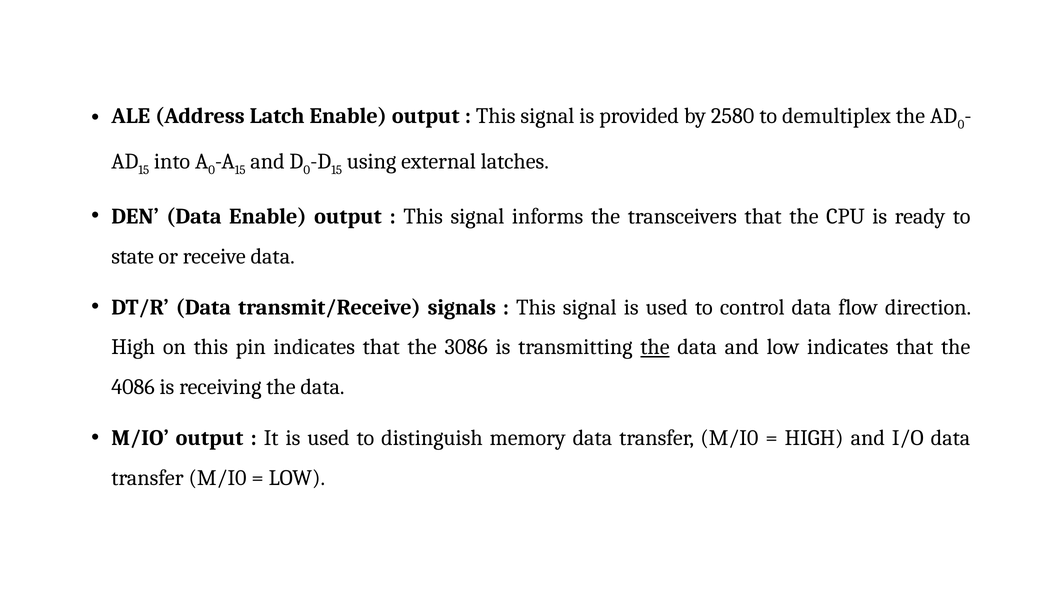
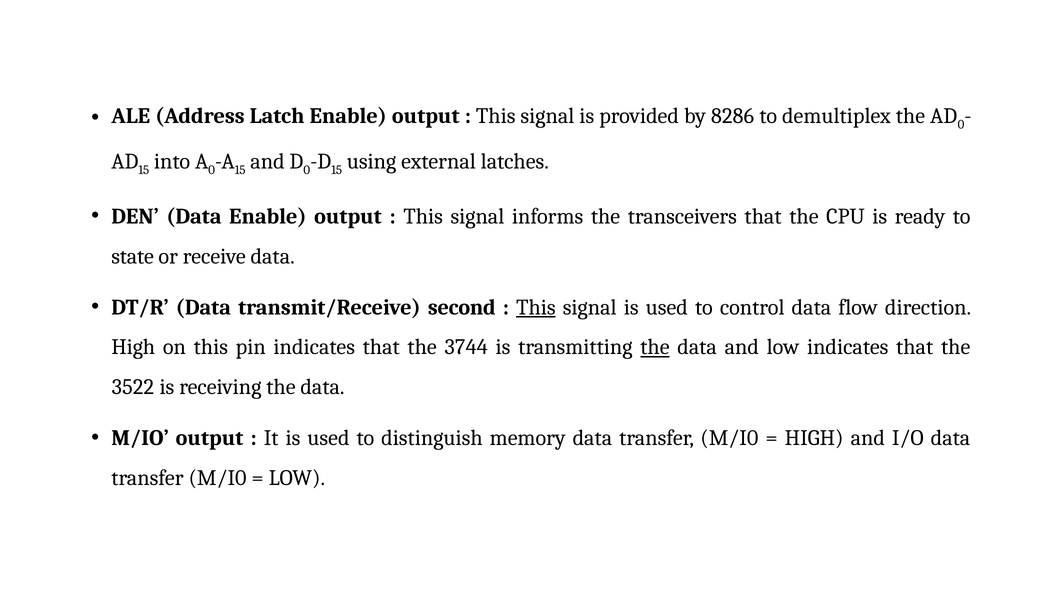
2580: 2580 -> 8286 (733, 116)
signals: signals -> second (462, 307)
This underline: none -> present (536, 307)
3086: 3086 -> 3744 (466, 347)
4086: 4086 -> 3522 (133, 387)
